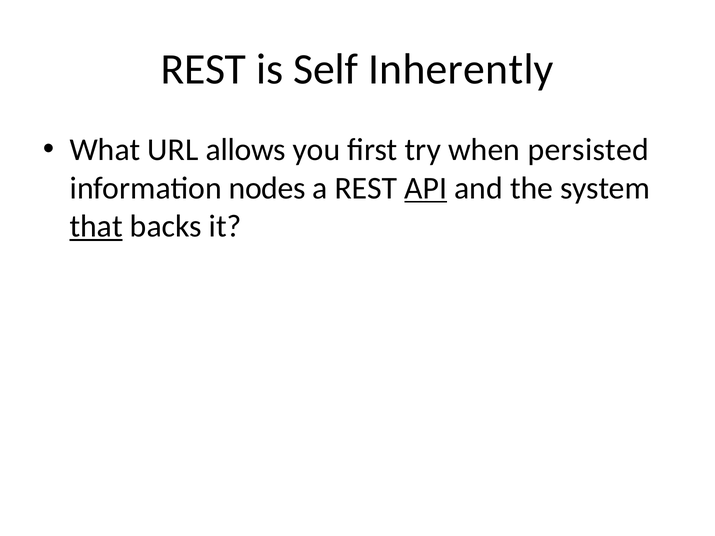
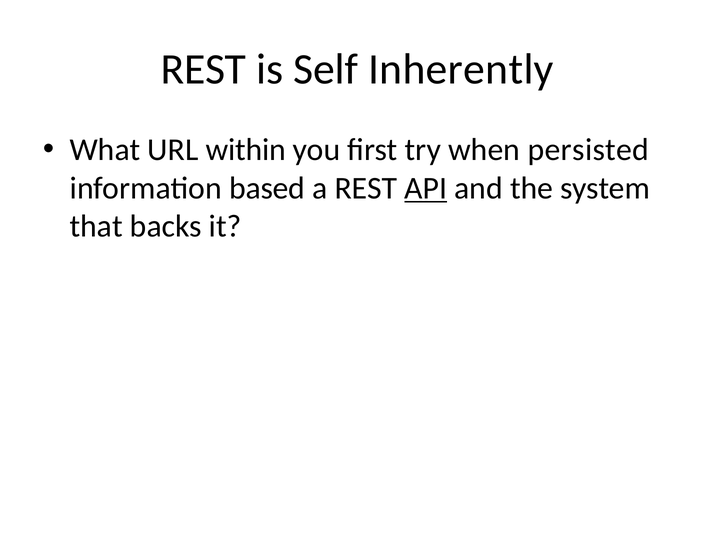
allows: allows -> within (246, 150)
nodes: nodes -> based (267, 188)
that underline: present -> none (96, 226)
